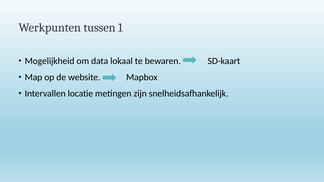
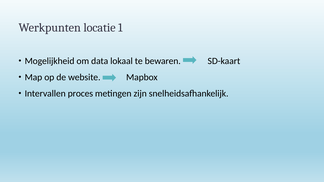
tussen: tussen -> locatie (100, 28)
locatie: locatie -> proces (80, 94)
